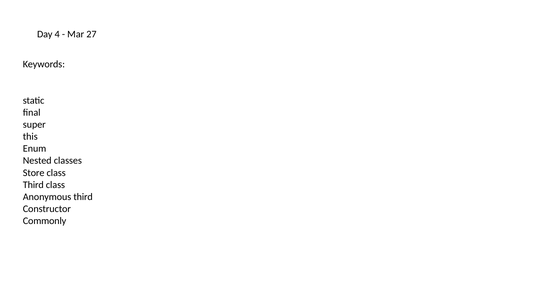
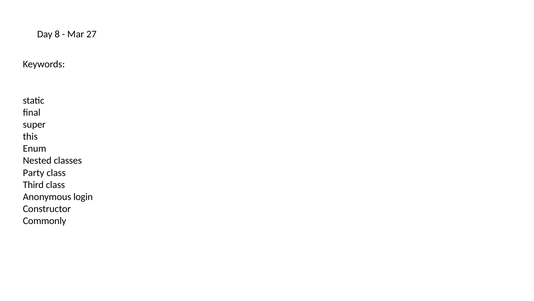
4: 4 -> 8 (57, 34)
Store: Store -> Party (34, 172)
Anonymous third: third -> login (83, 196)
